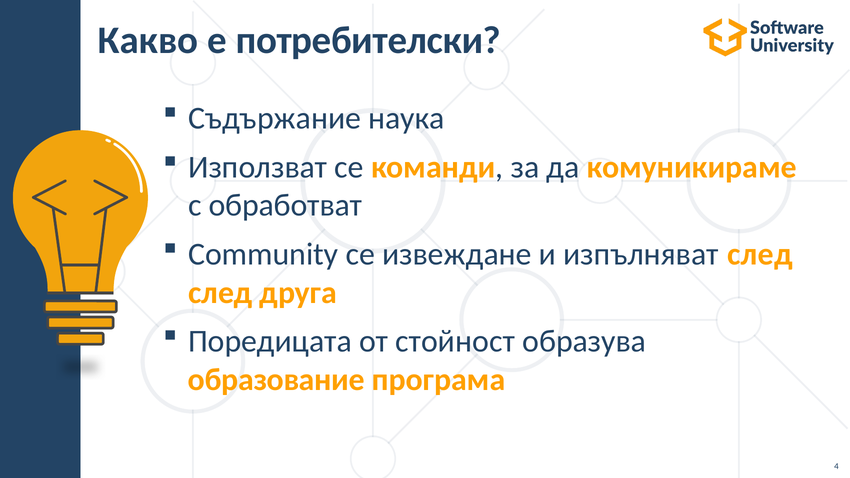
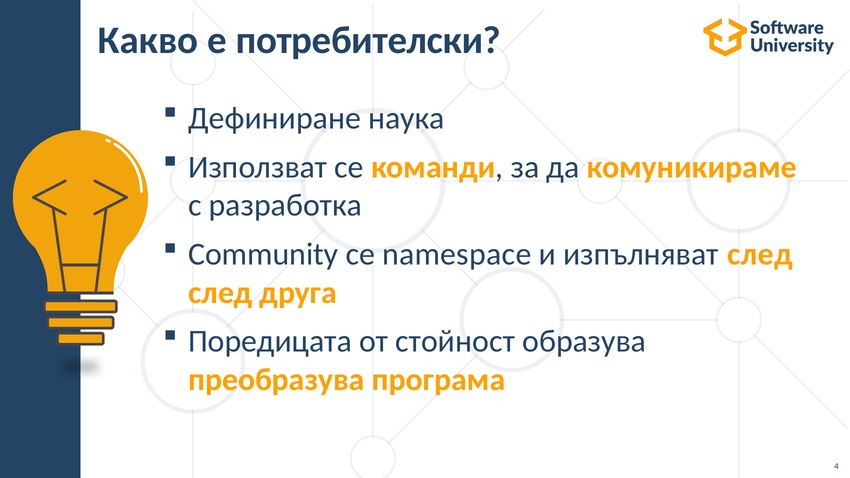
Съдържание: Съдържание -> Дефиниране (275, 118)
обработват: обработват -> разработка (285, 205)
извеждане: извеждане -> namespace (457, 254)
образование: образование -> преобразува (276, 380)
